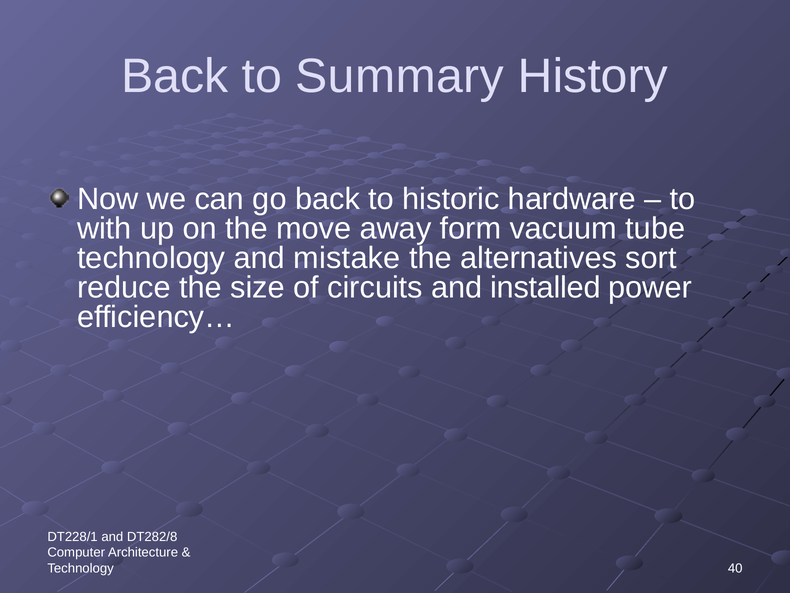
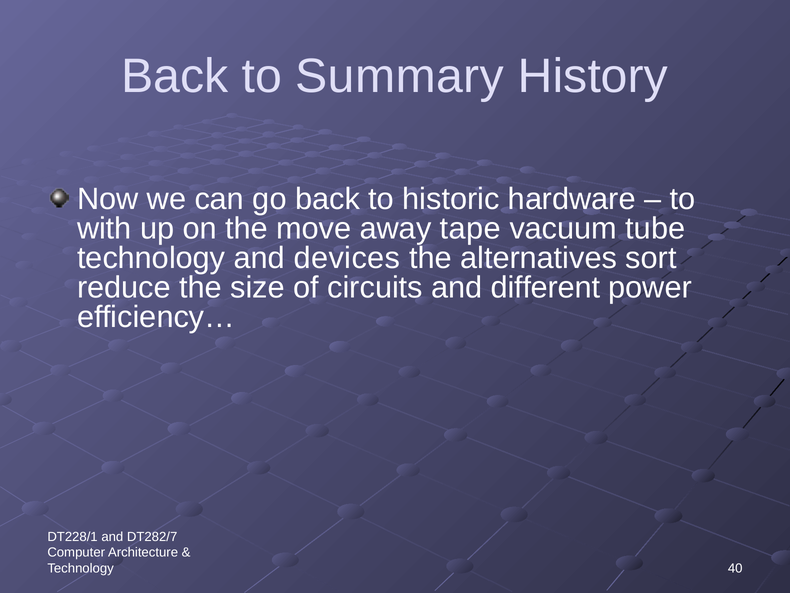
form: form -> tape (470, 228)
mistake: mistake -> devices (347, 258)
installed: installed -> different (545, 287)
DT282/8: DT282/8 -> DT282/7 (152, 536)
